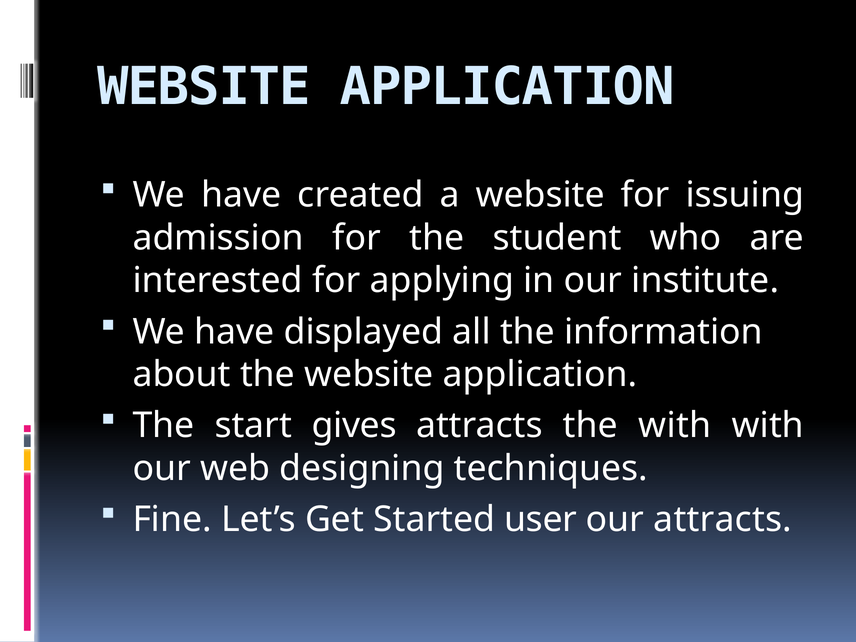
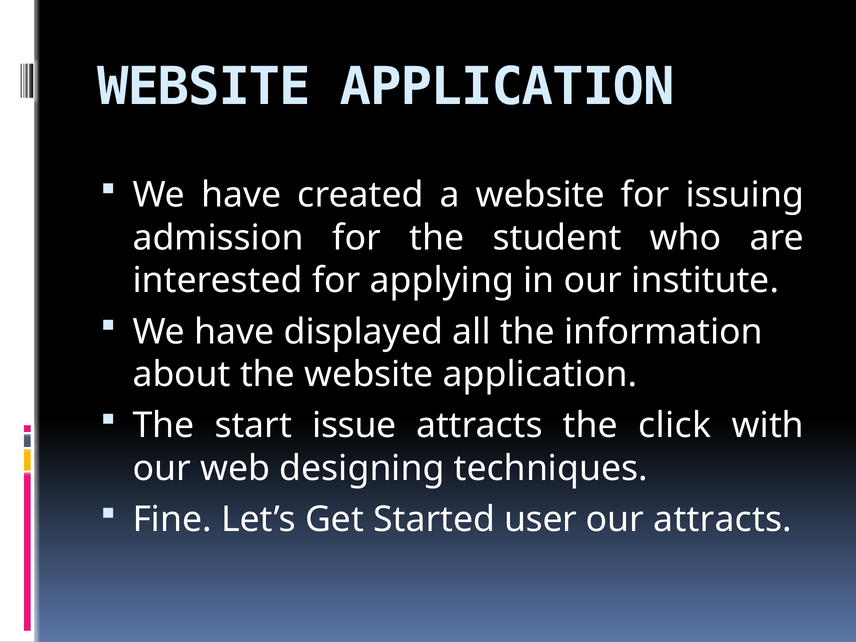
gives: gives -> issue (354, 426)
the with: with -> click (675, 426)
